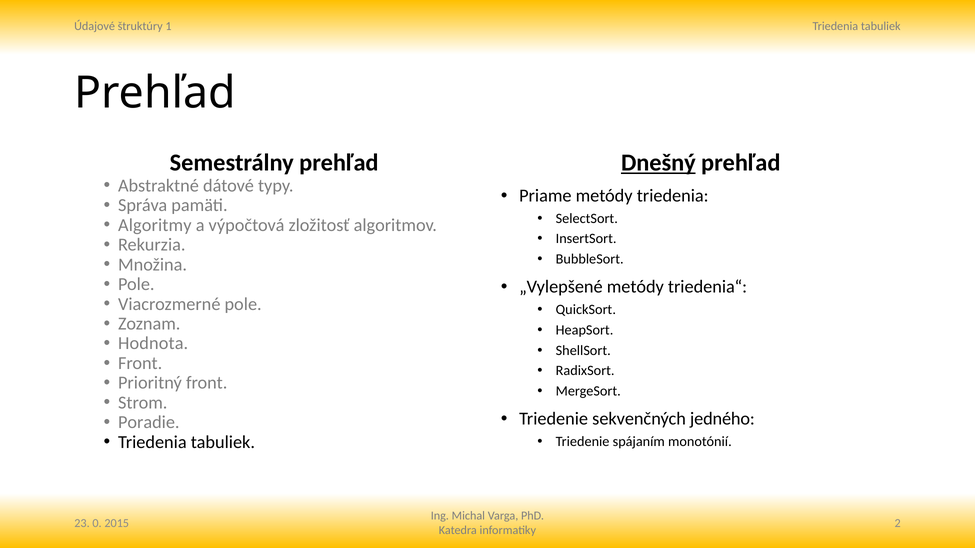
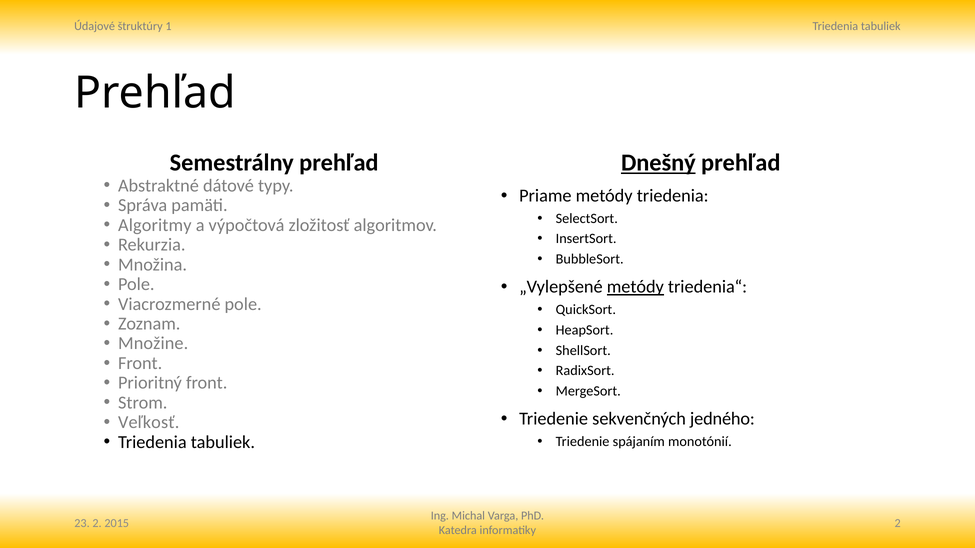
metódy underline: none -> present (635, 287)
Hodnota: Hodnota -> Množine (153, 344)
Poradie: Poradie -> Veľkosť (149, 423)
23 0: 0 -> 2 (97, 524)
